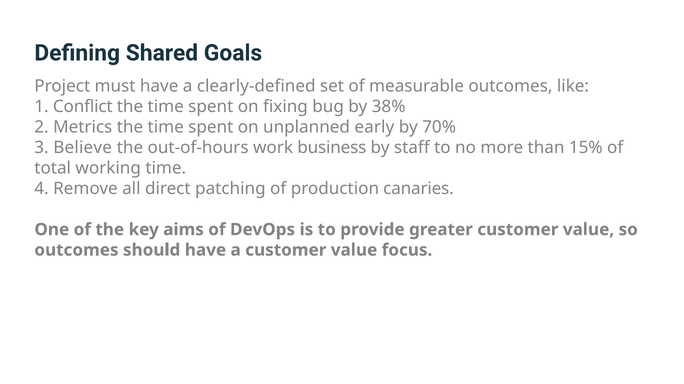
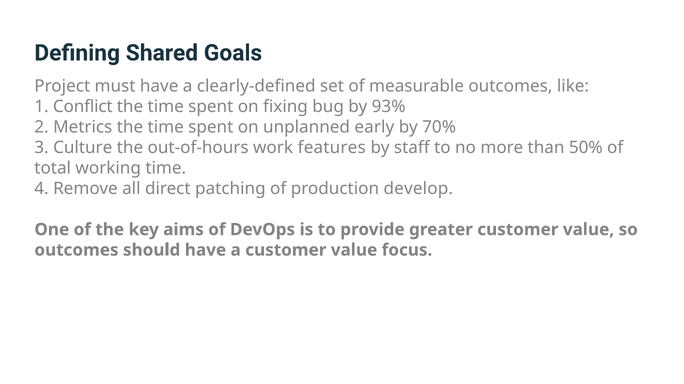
38%: 38% -> 93% (389, 107)
Believe: Believe -> Culture (83, 148)
business: business -> features (332, 148)
15%: 15% -> 50% (586, 148)
canaries: canaries -> develop (418, 189)
